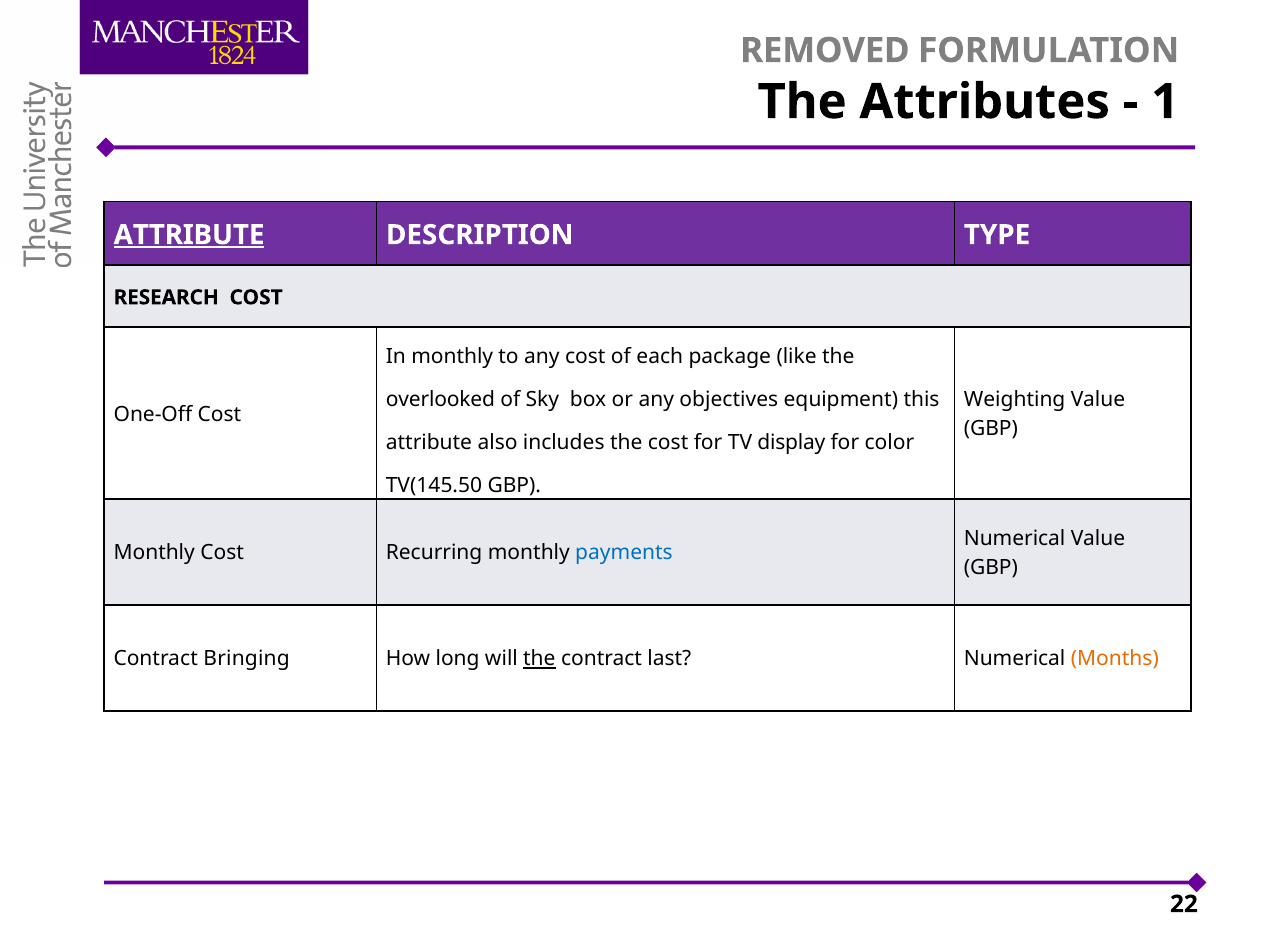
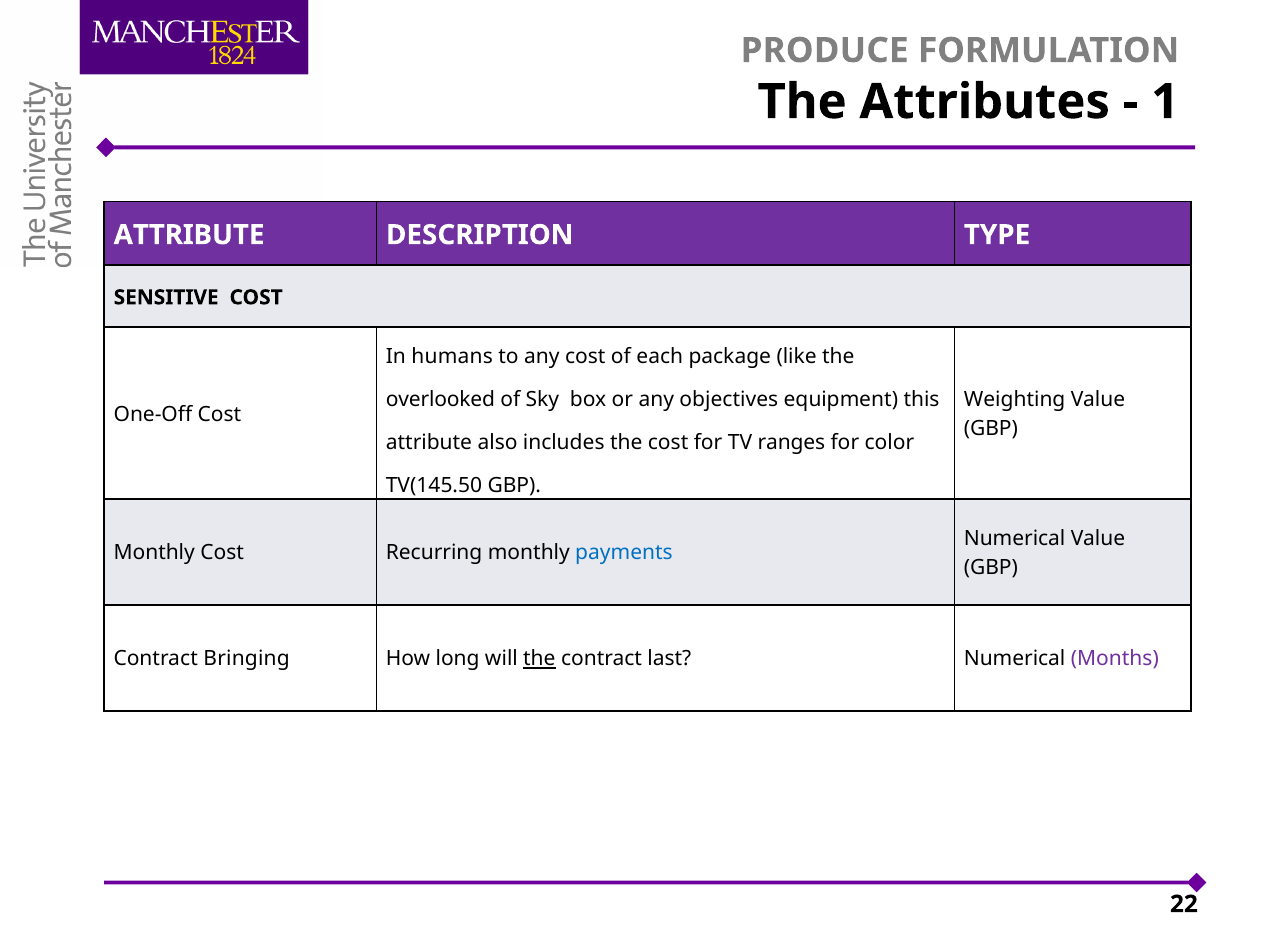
REMOVED: REMOVED -> PRODUCE (825, 50)
ATTRIBUTE underline: present -> none (189, 235)
RESEARCH: RESEARCH -> SENSITIVE (166, 297)
In monthly: monthly -> humans (452, 357)
display: display -> ranges (791, 443)
Months colour: orange -> purple (1115, 659)
